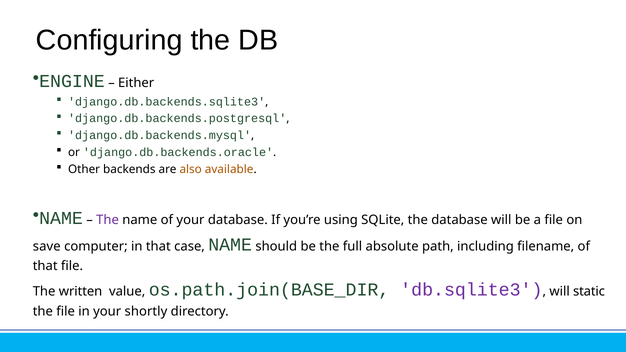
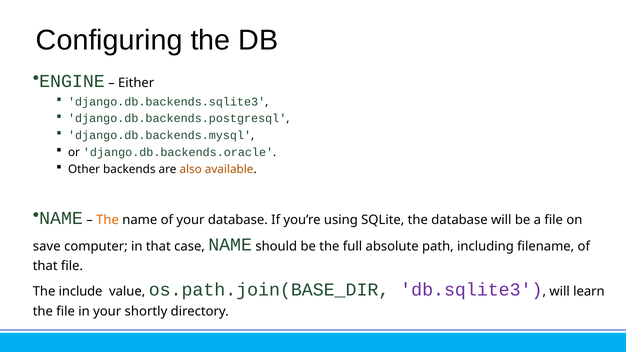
The colour: purple -> orange (108, 220)
written: written -> include (81, 292)
static: static -> learn (589, 292)
